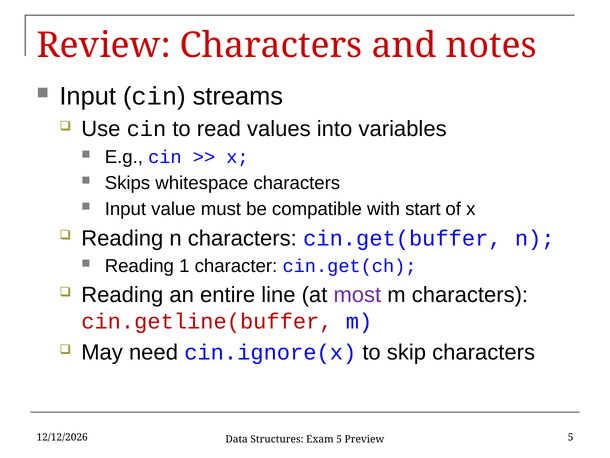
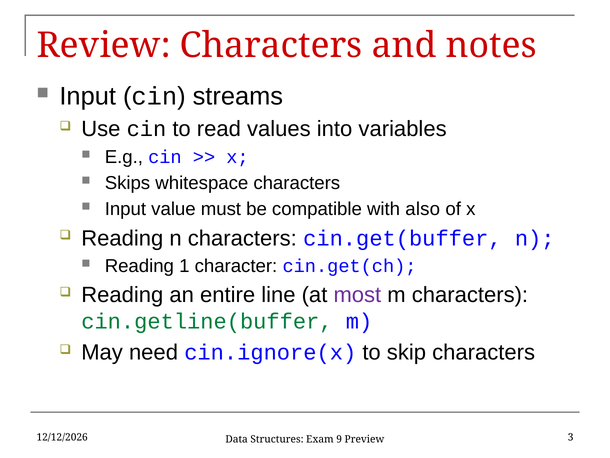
start: start -> also (423, 209)
cin.getline(buffer colour: red -> green (207, 321)
Exam 5: 5 -> 9 (339, 439)
Preview 5: 5 -> 3 (571, 437)
